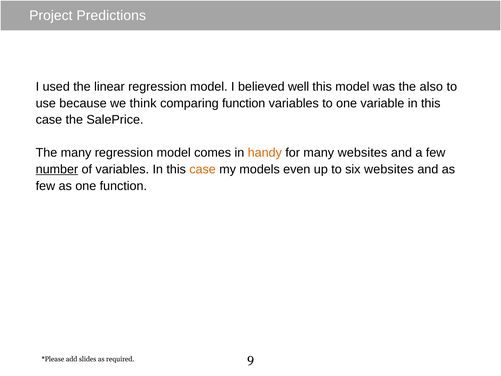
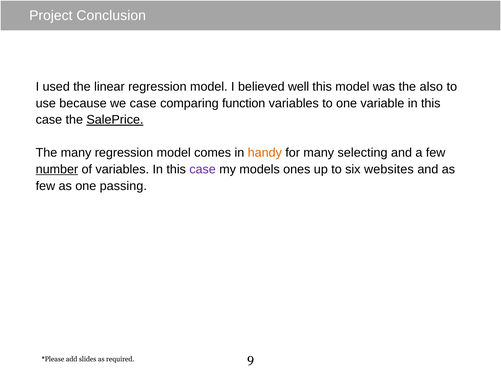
Predictions: Predictions -> Conclusion (111, 15)
we think: think -> case (143, 103)
SalePrice underline: none -> present (115, 120)
many websites: websites -> selecting (363, 153)
case colour: orange -> purple (203, 169)
even: even -> ones (297, 169)
one function: function -> passing (123, 186)
